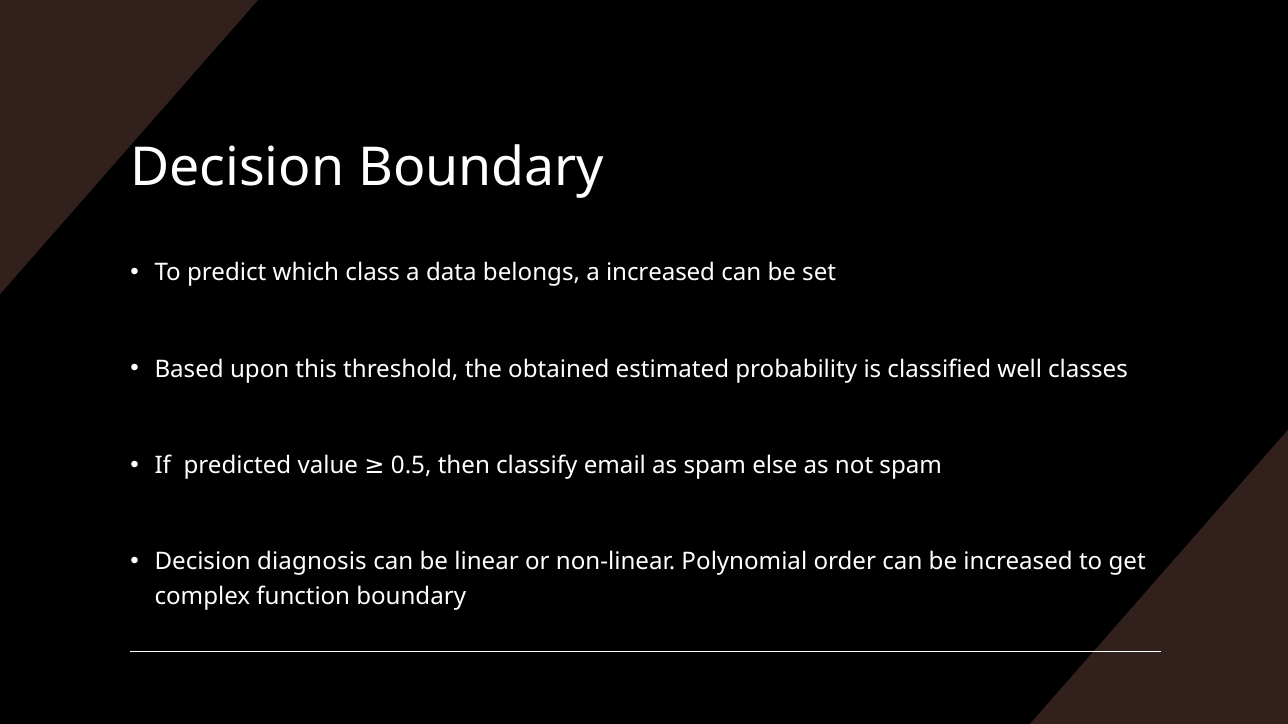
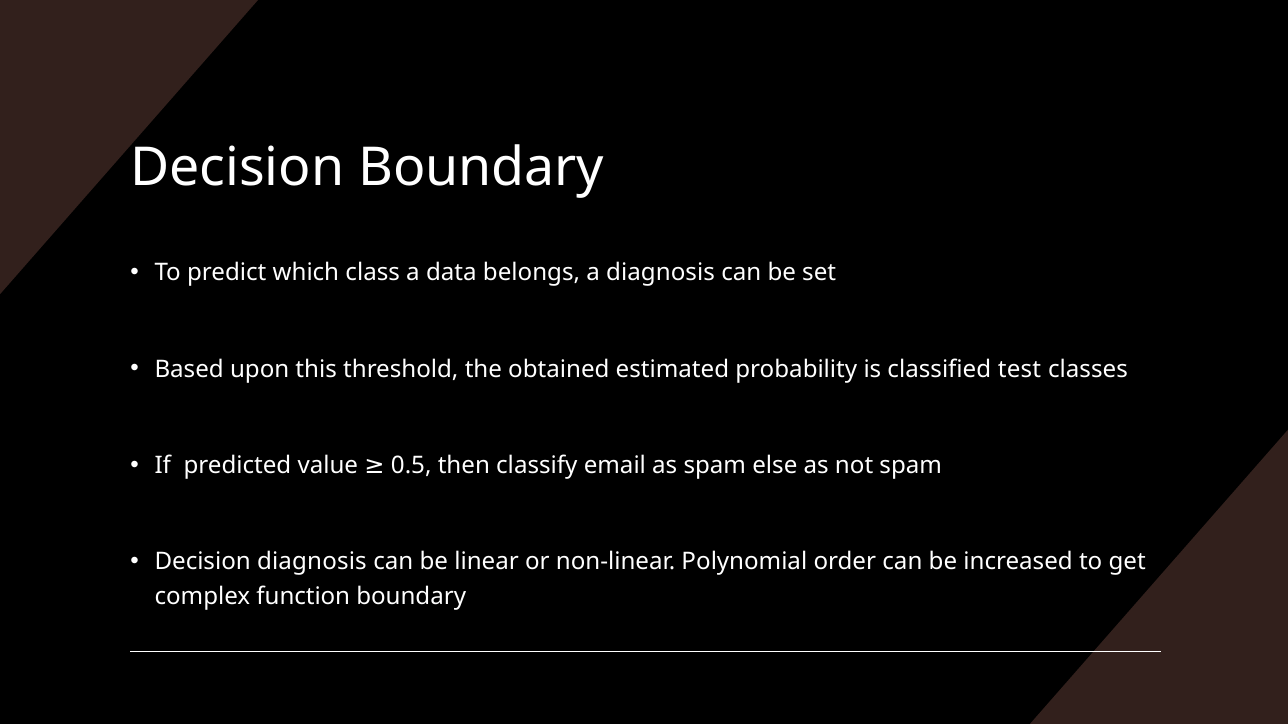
a increased: increased -> diagnosis (660, 273)
well: well -> test (1020, 370)
